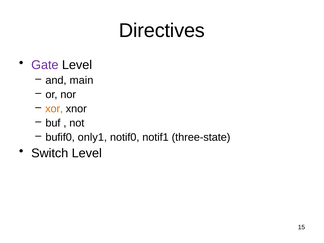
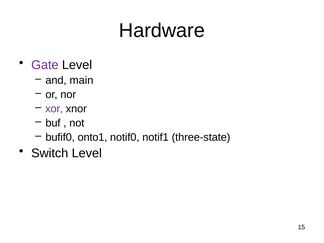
Directives: Directives -> Hardware (162, 30)
xor colour: orange -> purple (54, 109)
only1: only1 -> onto1 (92, 137)
